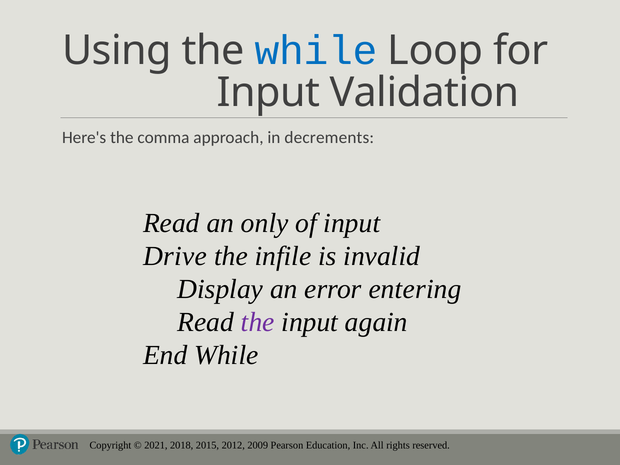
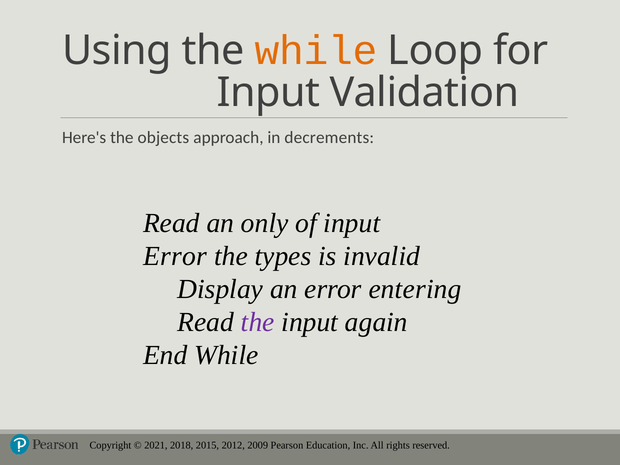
while colour: blue -> orange (316, 50)
comma: comma -> objects (163, 137)
Drive: Drive -> Error (175, 256)
infile: infile -> types (283, 256)
